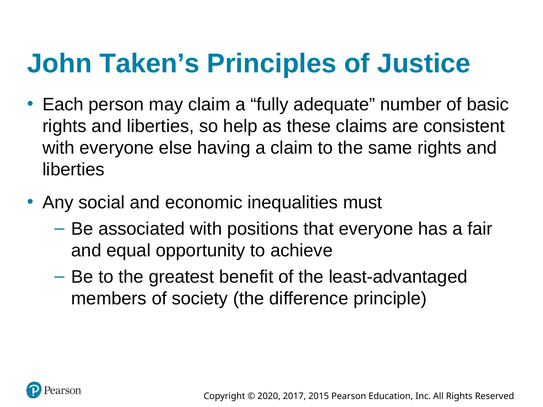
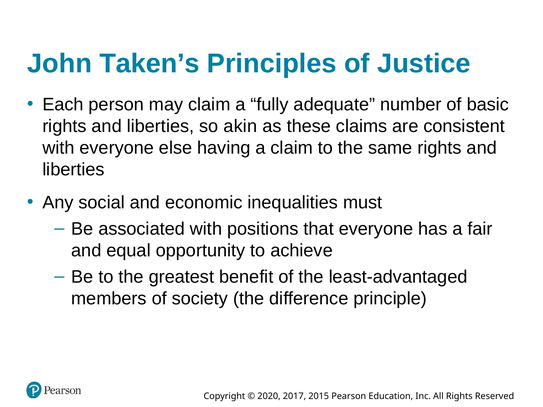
help: help -> akin (240, 126)
